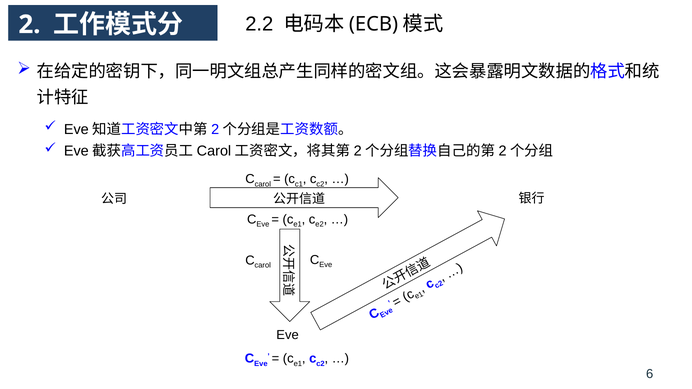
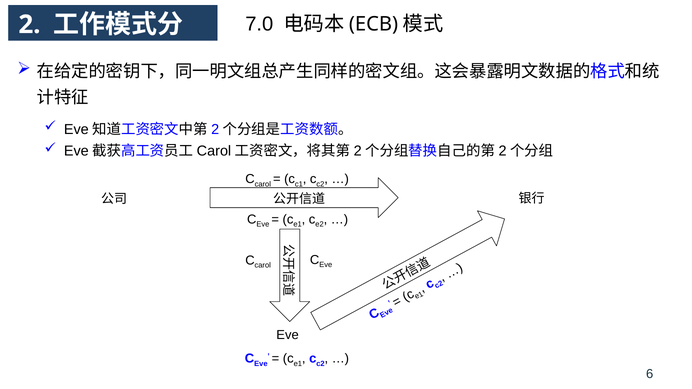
2.2: 2.2 -> 7.0 (259, 24)
